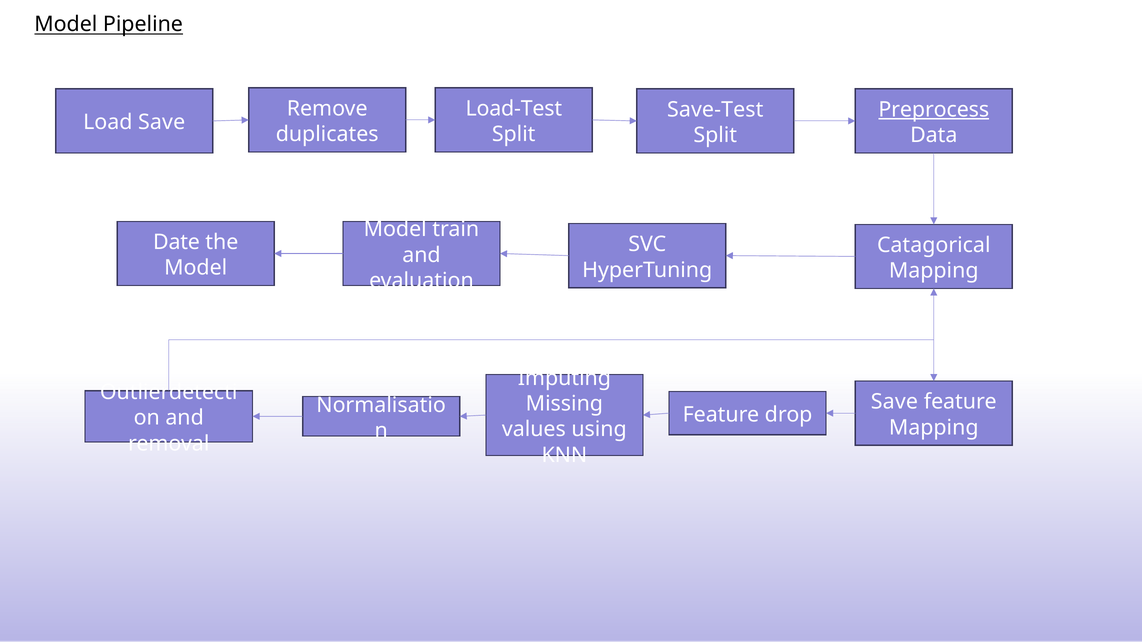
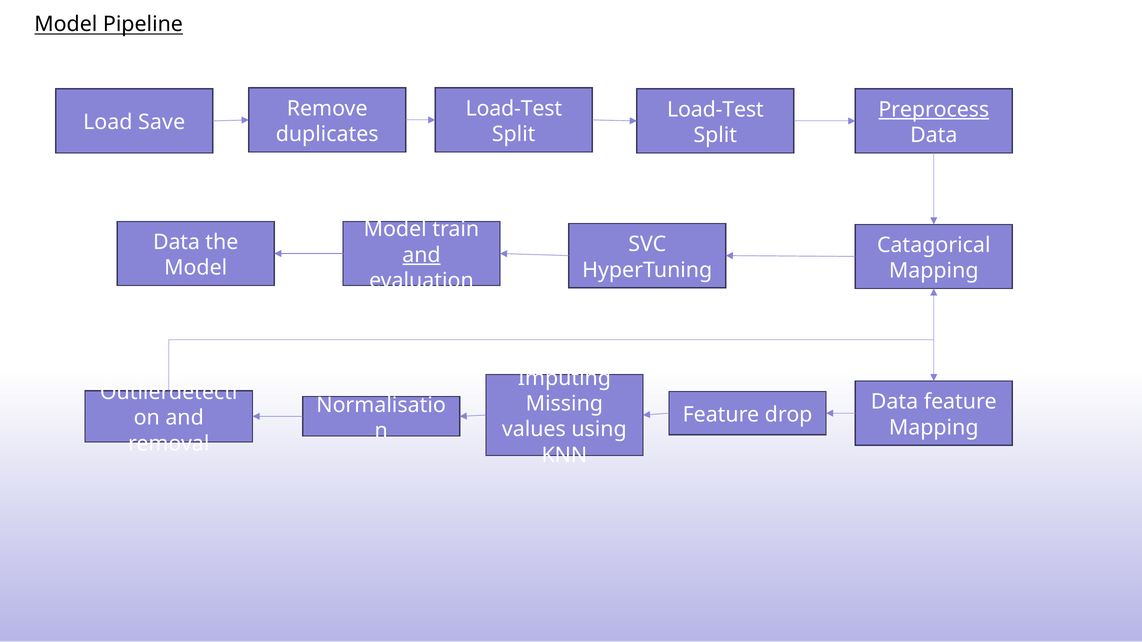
Save-Test: Save-Test -> Load-Test (715, 110)
Date: Date -> Data (176, 242)
and underline: none -> present (421, 255)
Save: Save -> Data (895, 402)
